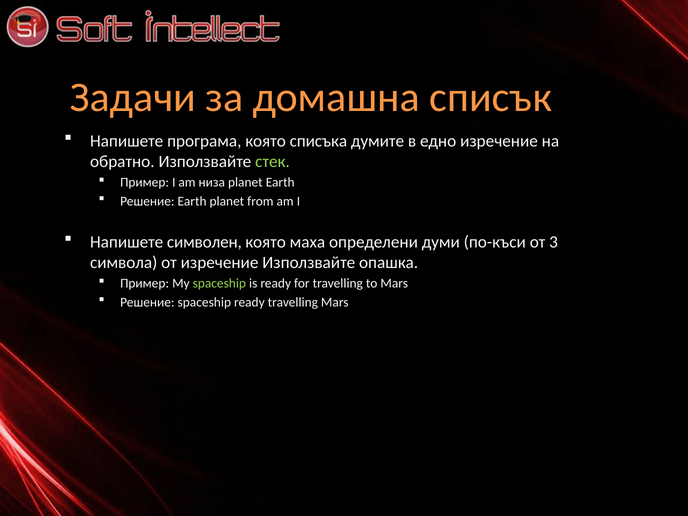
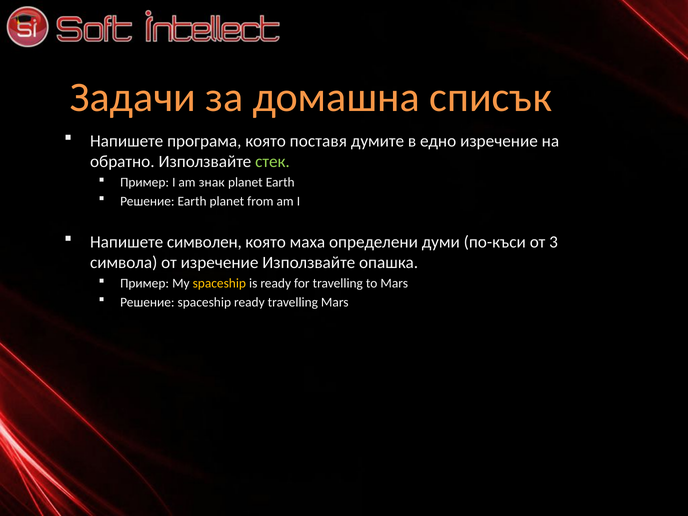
списъка: списъка -> поставя (318, 141)
низa: низa -> знак (212, 183)
spaceship colour: light green -> yellow (219, 283)
